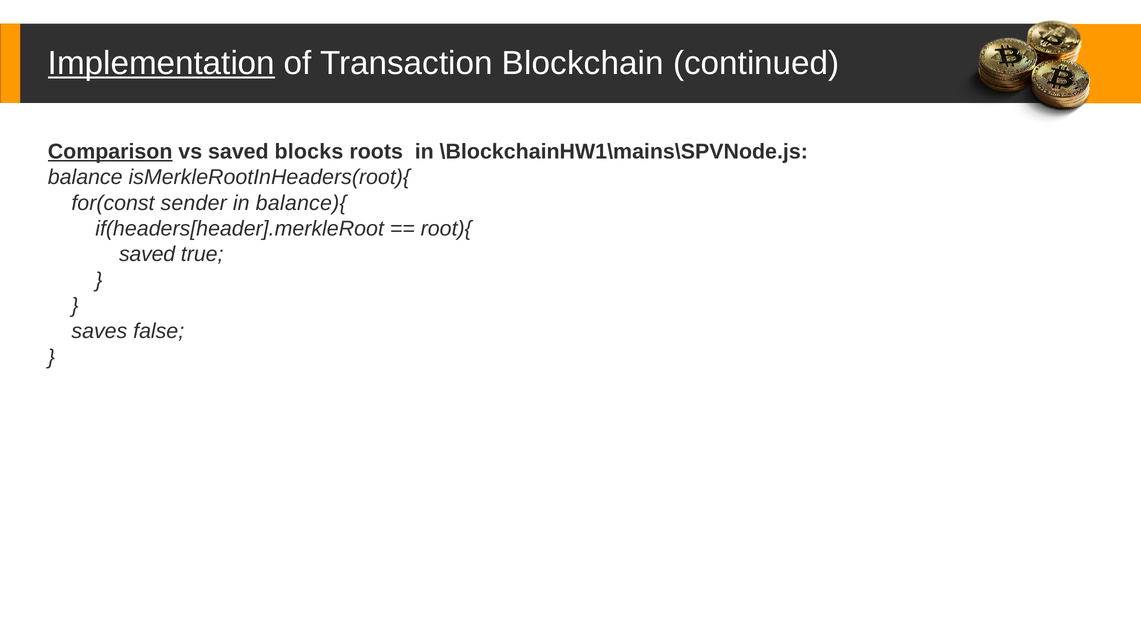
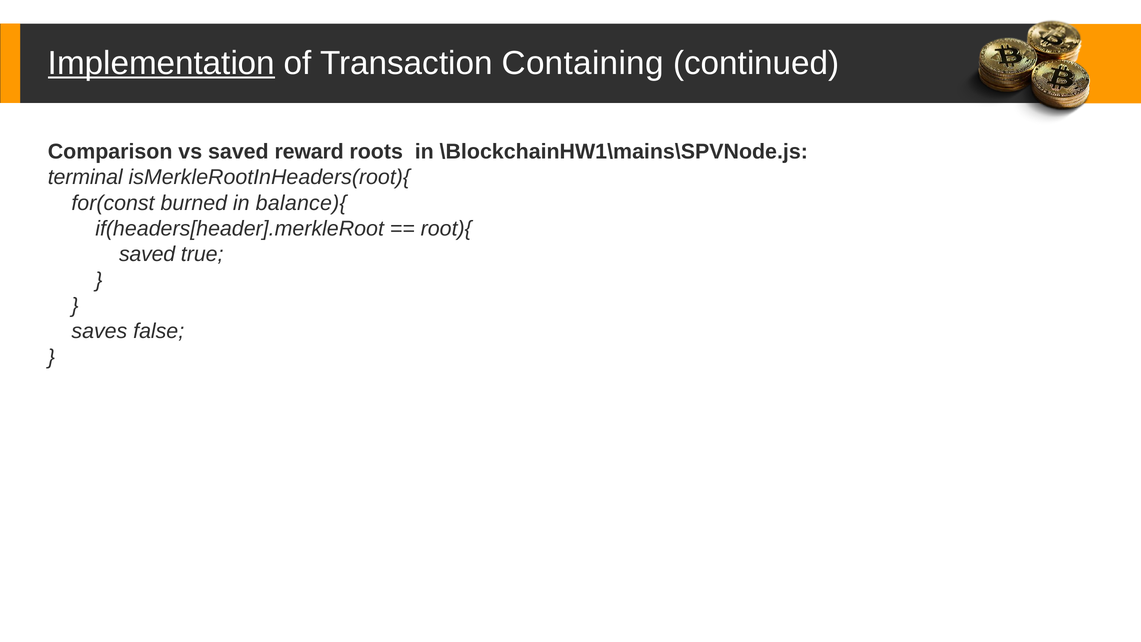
Blockchain: Blockchain -> Containing (583, 63)
Comparison underline: present -> none (110, 152)
blocks: blocks -> reward (309, 152)
balance: balance -> terminal (85, 177)
sender: sender -> burned (194, 203)
